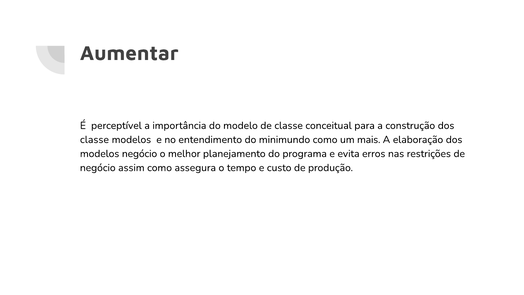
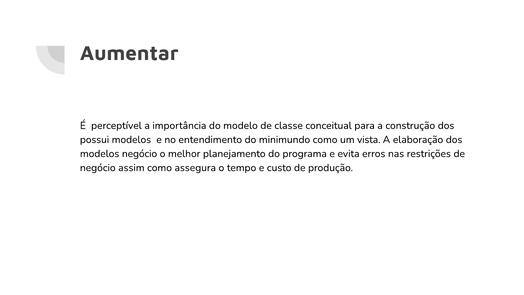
classe: classe -> possui (95, 139)
mais: mais -> vista (369, 139)
